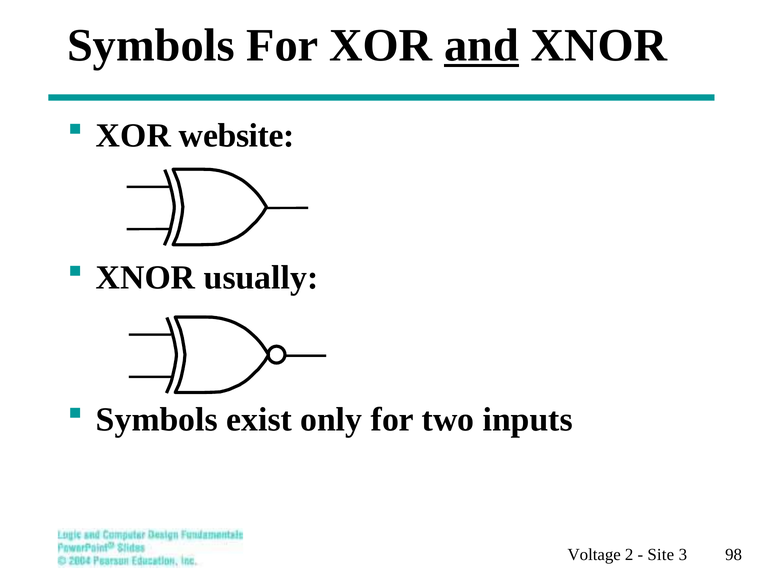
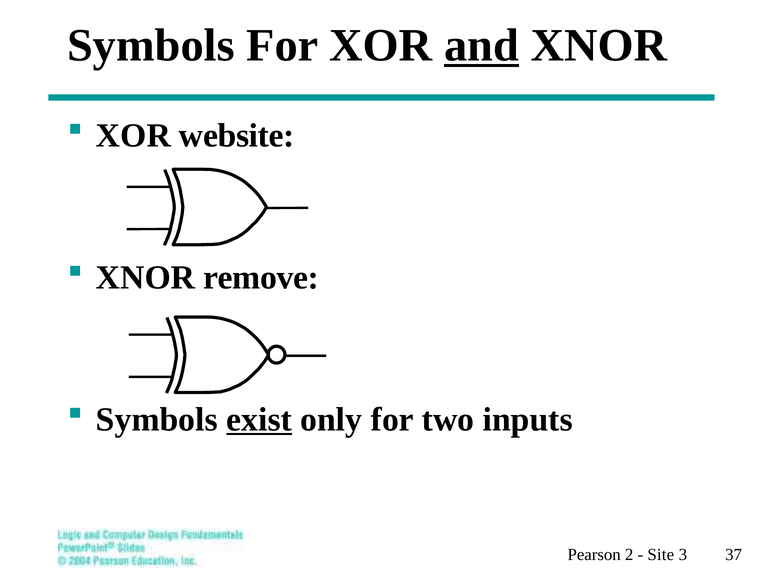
usually: usually -> remove (261, 278)
exist underline: none -> present (259, 420)
Voltage: Voltage -> Pearson (594, 554)
98: 98 -> 37 (734, 554)
